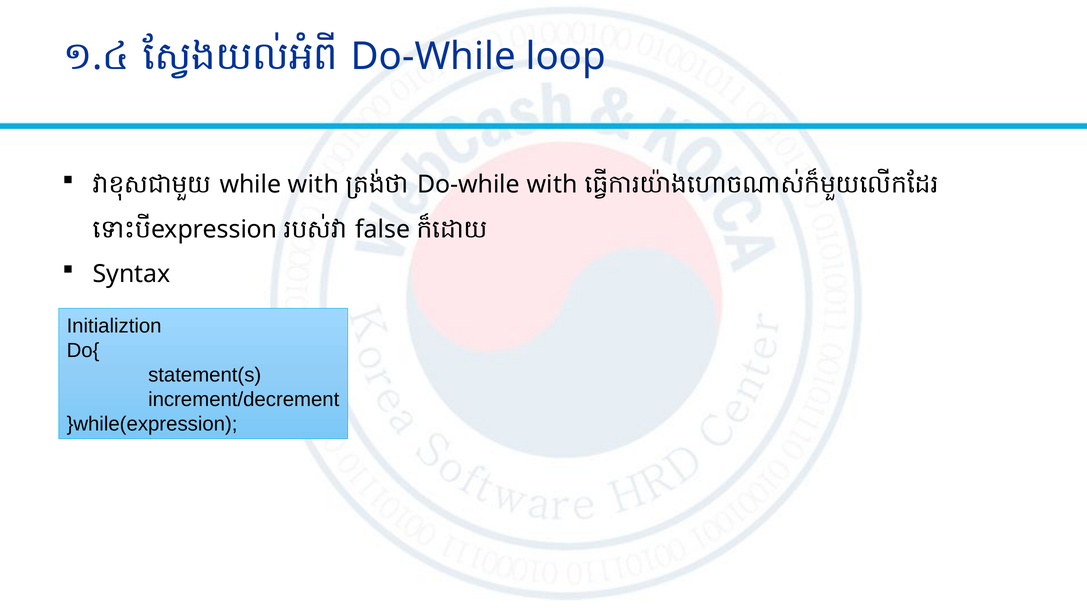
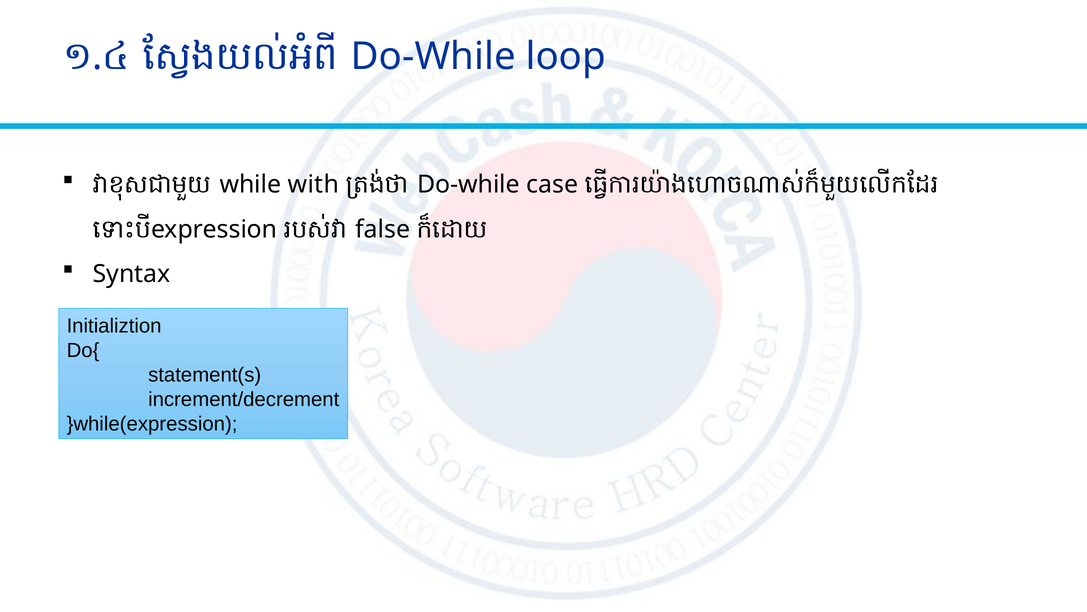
Do-while with: with -> case (552, 184)
